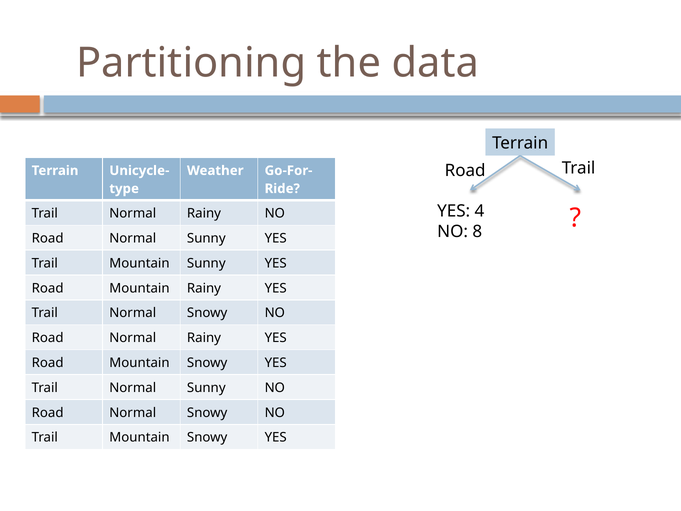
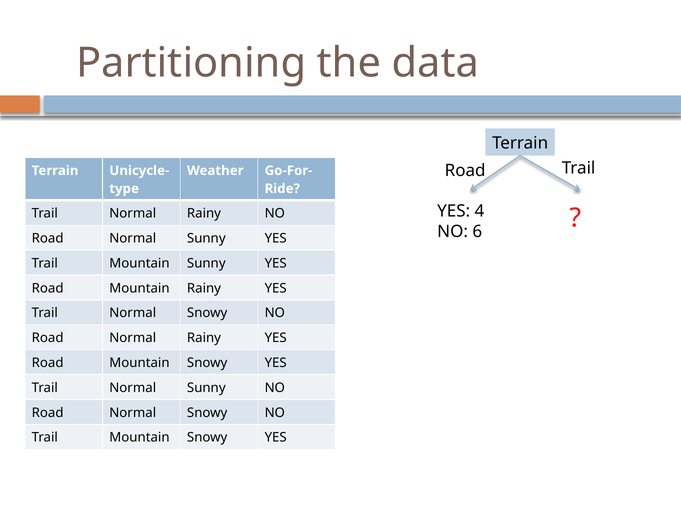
8: 8 -> 6 (477, 231)
